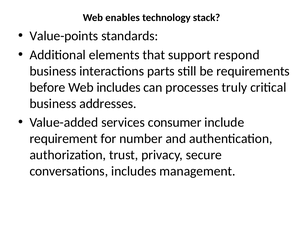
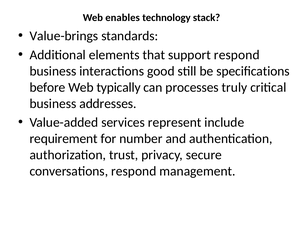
Value-points: Value-points -> Value-brings (64, 36)
parts: parts -> good (161, 71)
requirements: requirements -> speciﬁcations (253, 71)
Web includes: includes -> typically (119, 87)
consumer: consumer -> represent (175, 122)
conversations includes: includes -> respond (134, 171)
